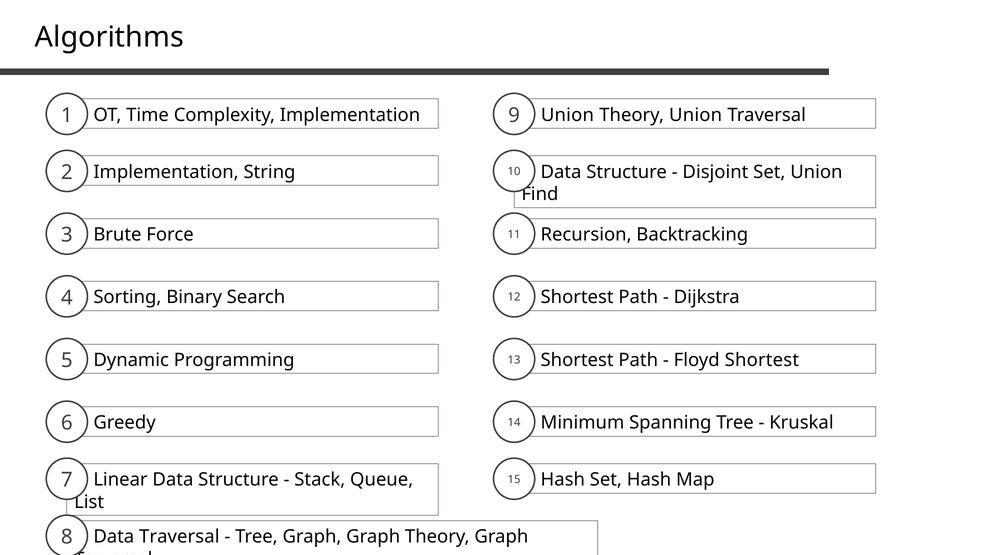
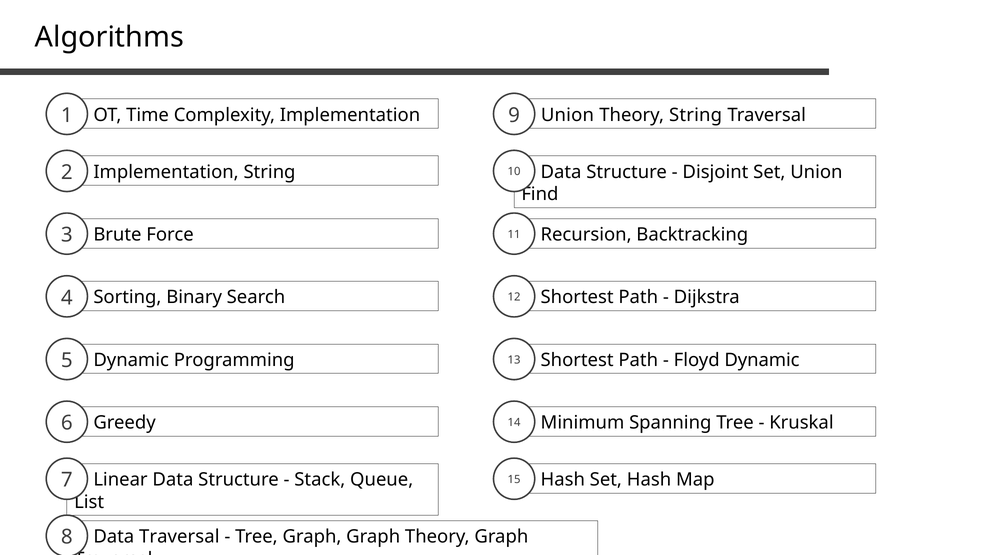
Theory Union: Union -> String (696, 115)
Floyd Shortest: Shortest -> Dynamic (762, 360)
